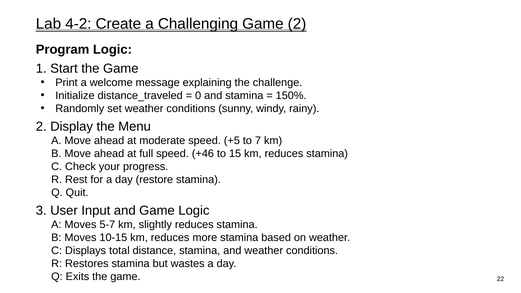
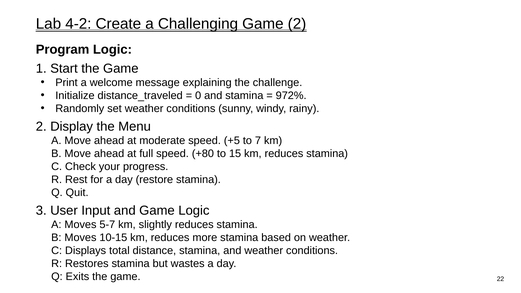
150%: 150% -> 972% (291, 96)
+46: +46 -> +80 (203, 154)
